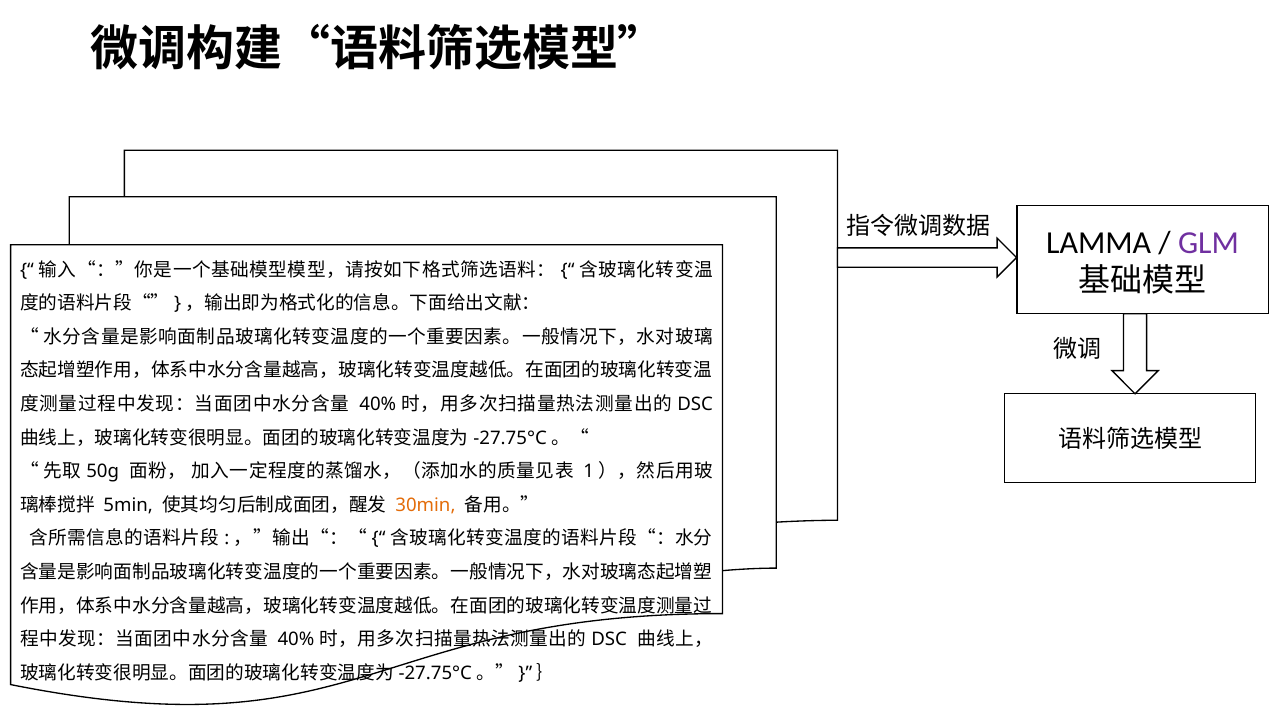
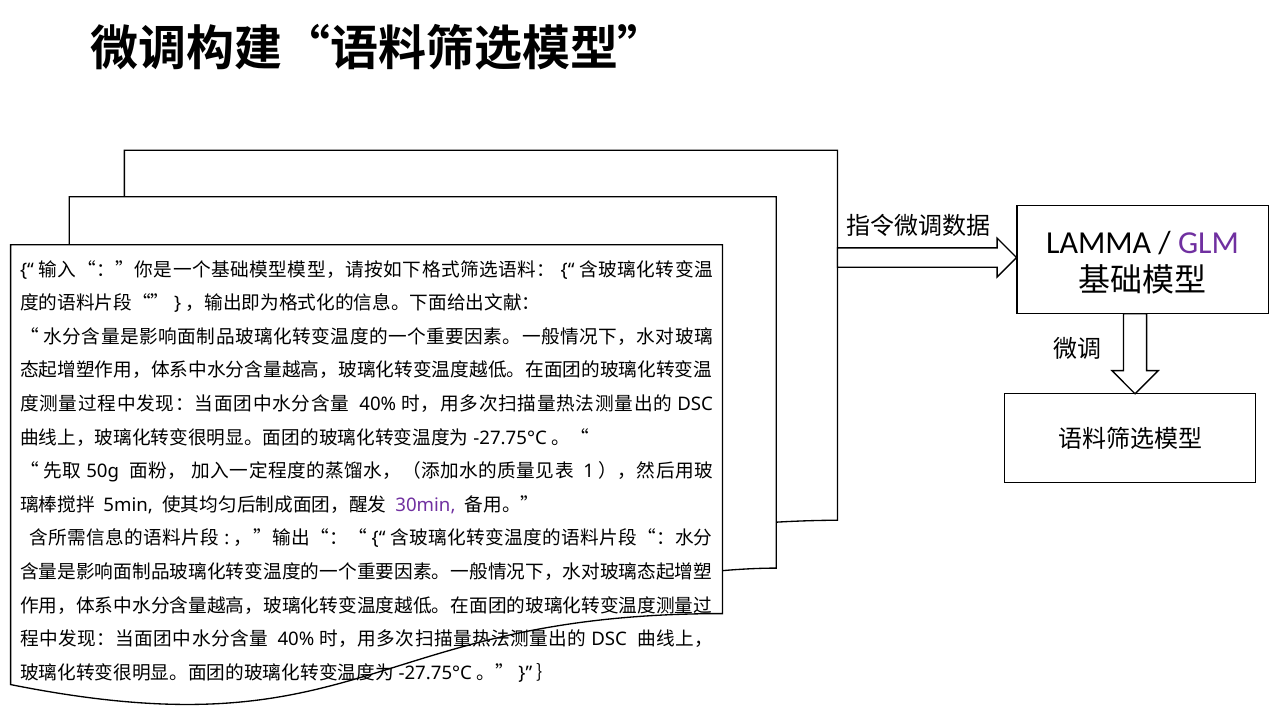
30min colour: orange -> purple (425, 505)
